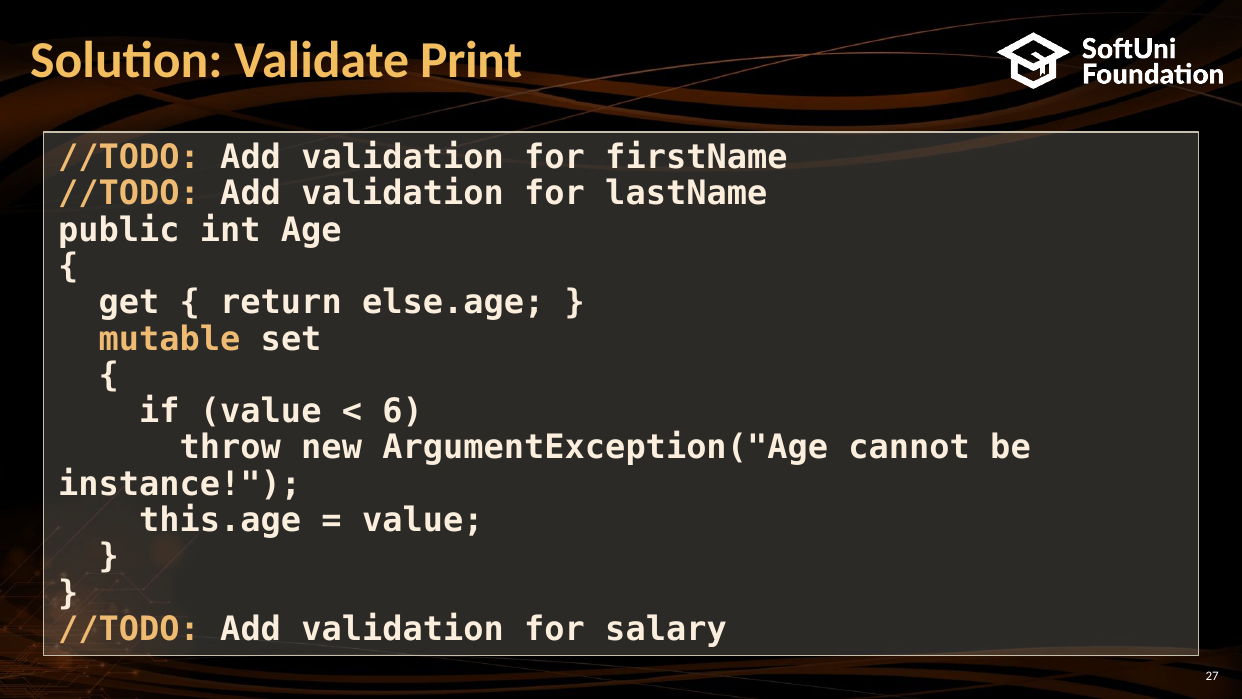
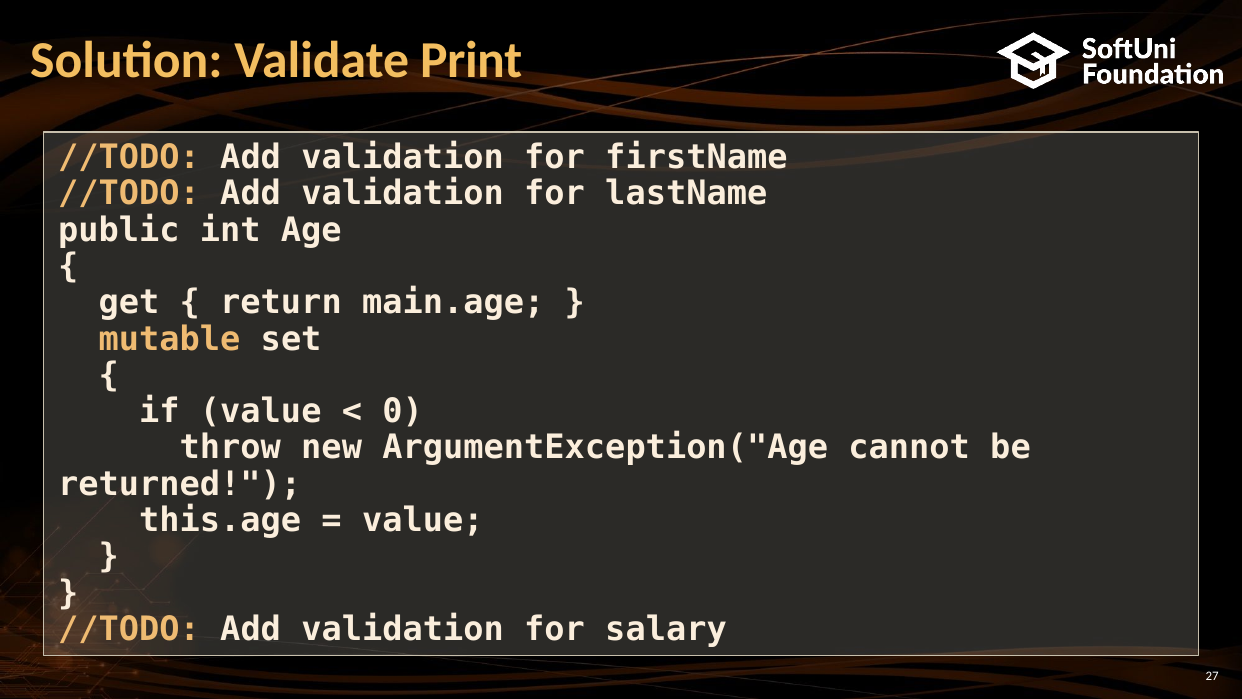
else.age: else.age -> main.age (453, 302)
6: 6 -> 0 (403, 411)
instance: instance -> returned (180, 484)
